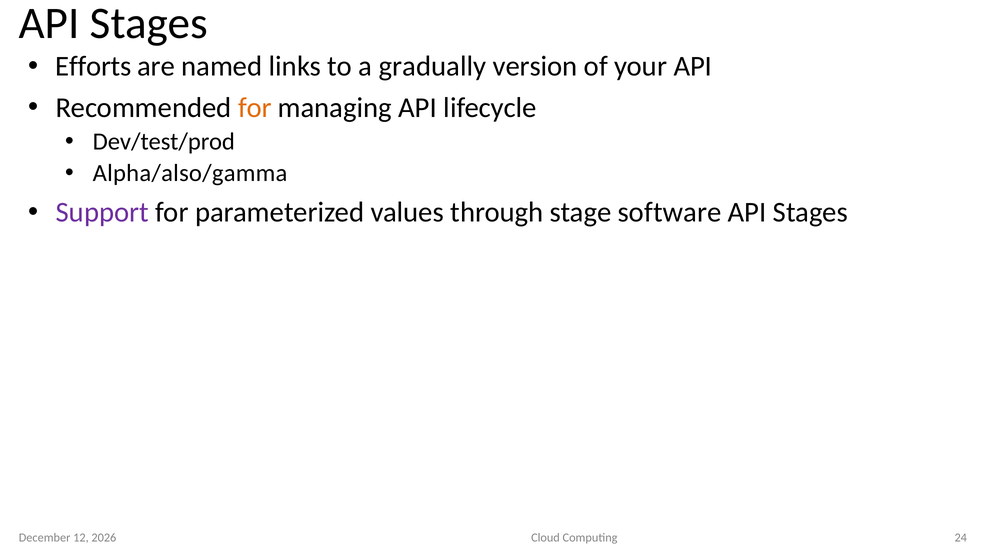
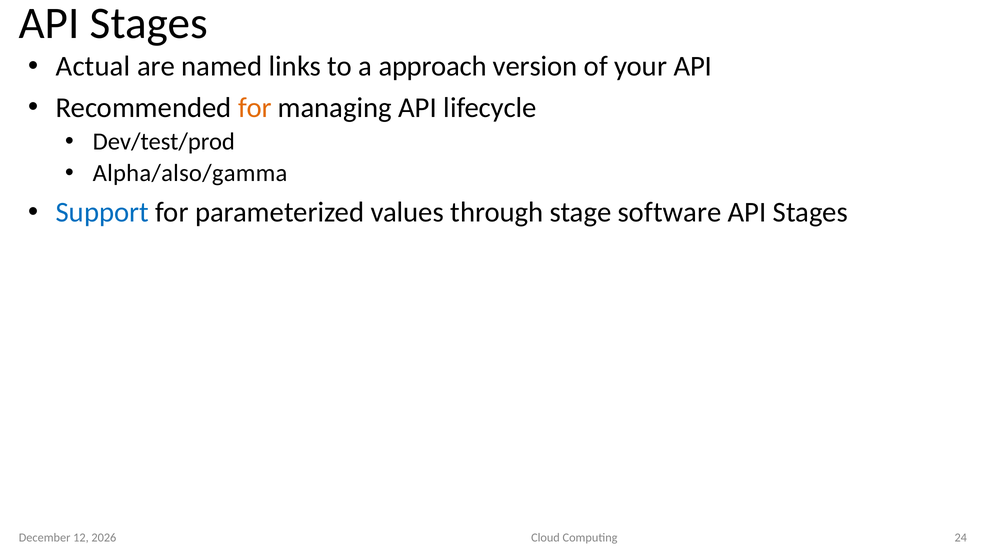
Efforts: Efforts -> Actual (93, 66)
gradually: gradually -> approach (433, 66)
Support colour: purple -> blue (102, 212)
